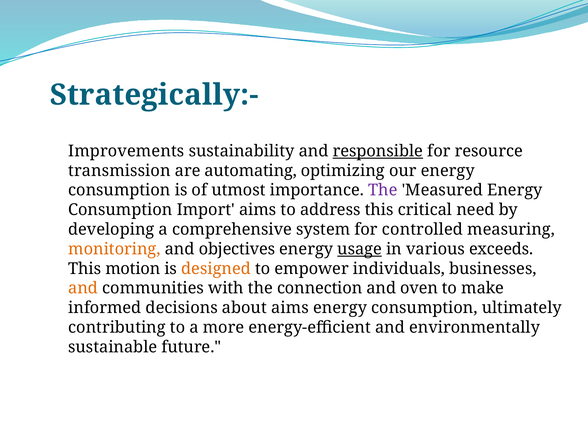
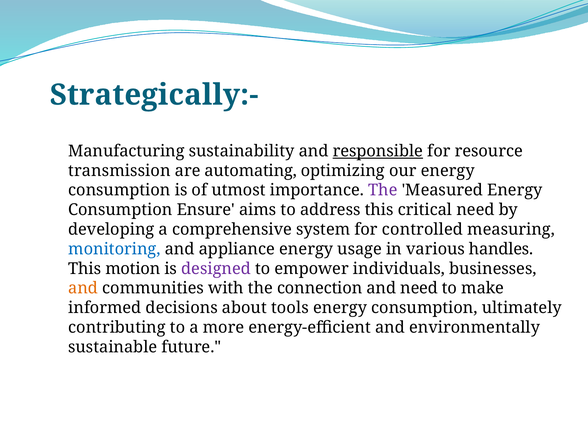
Improvements: Improvements -> Manufacturing (126, 151)
Import: Import -> Ensure (206, 210)
monitoring colour: orange -> blue (114, 249)
objectives: objectives -> appliance (237, 249)
usage underline: present -> none (360, 249)
exceeds: exceeds -> handles (501, 249)
designed colour: orange -> purple (216, 269)
and oven: oven -> need (419, 288)
about aims: aims -> tools (290, 308)
